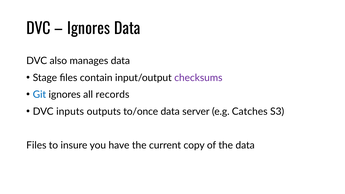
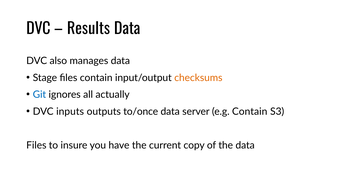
Ignores: Ignores -> Results (89, 29)
checksums colour: purple -> orange (198, 78)
records: records -> actually (113, 95)
e.g Catches: Catches -> Contain (250, 112)
